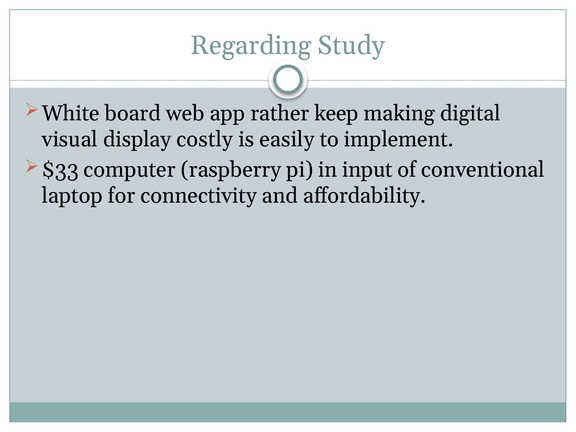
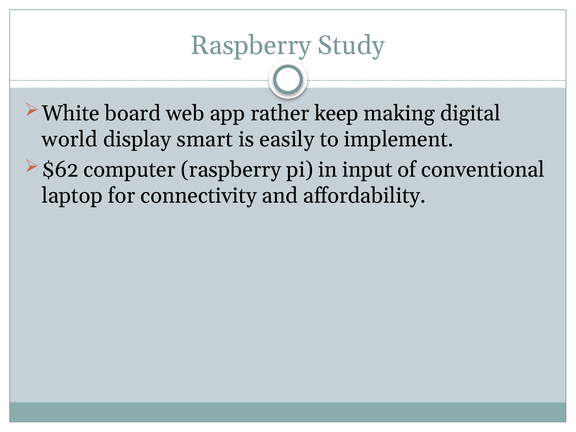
Regarding: Regarding -> Raspberry (251, 45)
visual: visual -> world (70, 139)
costly: costly -> smart (205, 139)
$33: $33 -> $62 (60, 170)
